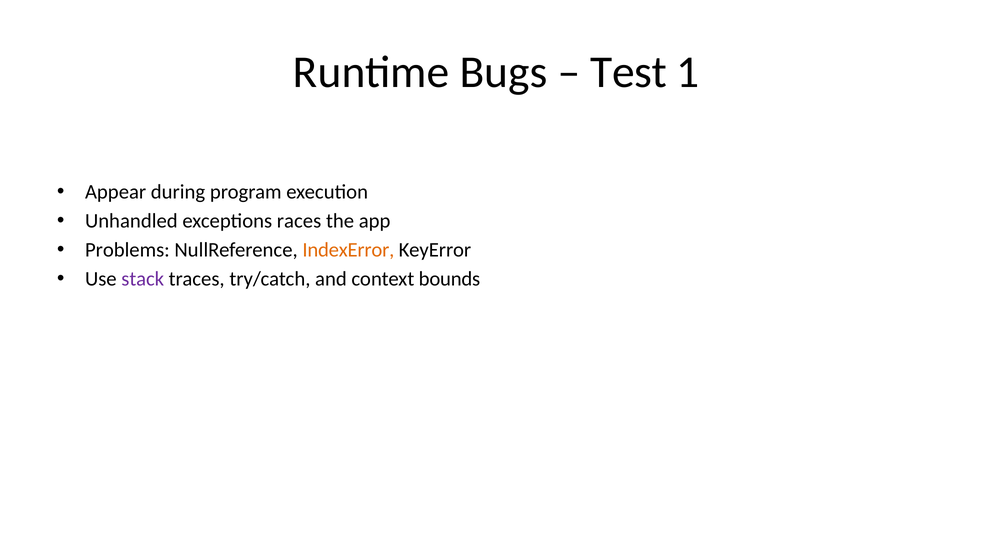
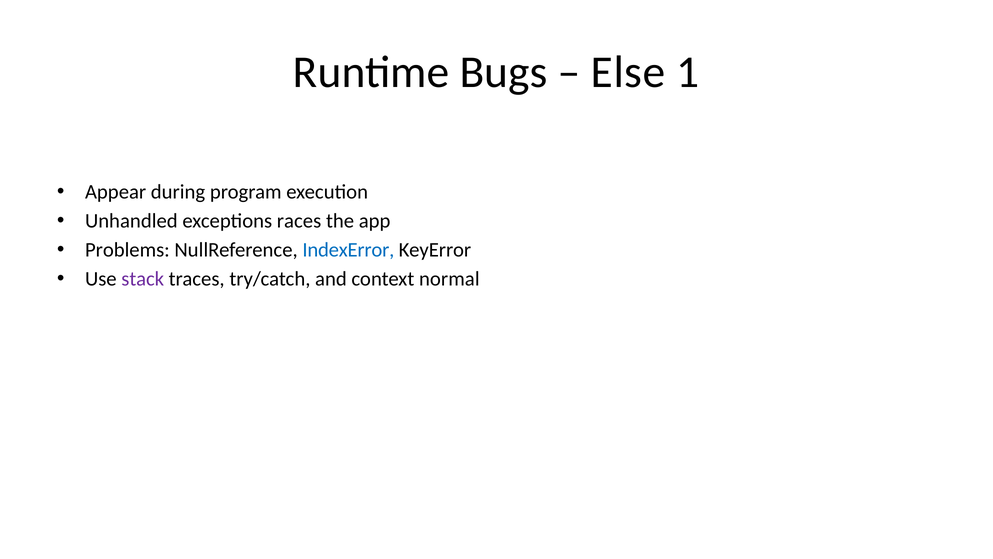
Test: Test -> Else (628, 72)
IndexError colour: orange -> blue (348, 250)
bounds: bounds -> normal (449, 279)
